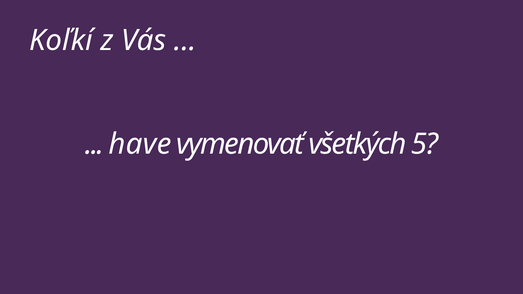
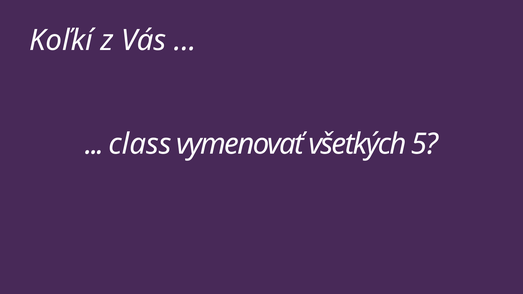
have: have -> class (140, 144)
